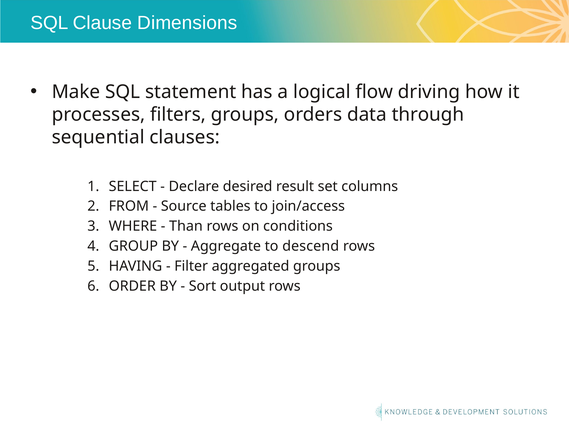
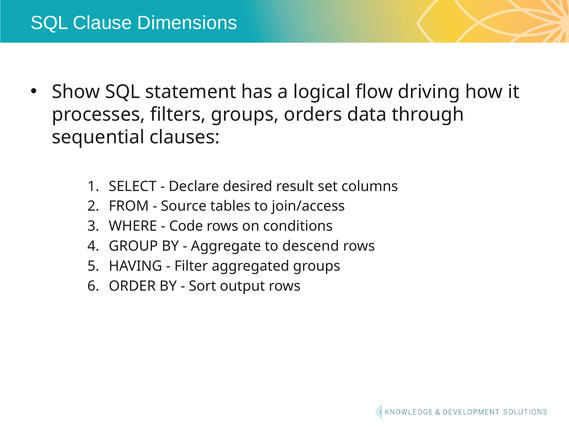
Make: Make -> Show (76, 92)
Than: Than -> Code (186, 226)
